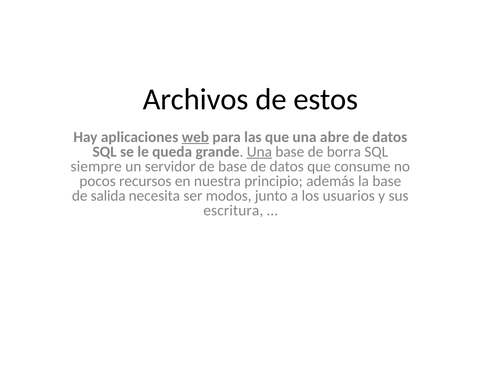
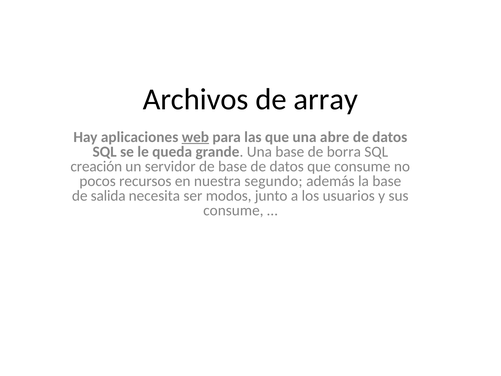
estos: estos -> array (326, 99)
Una underline: present -> none (259, 152)
siempre: siempre -> creación (96, 166)
principio: principio -> segundo (273, 181)
escritura: escritura -> consume (233, 210)
